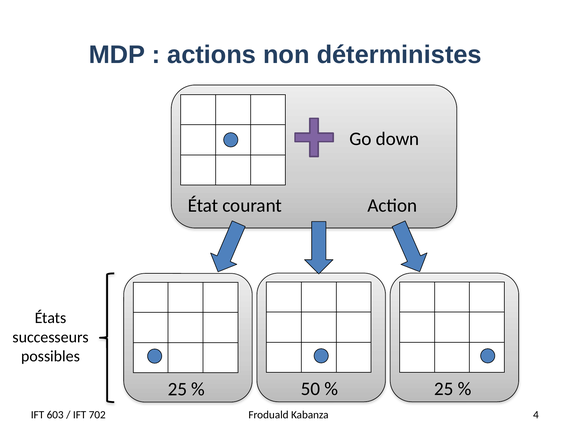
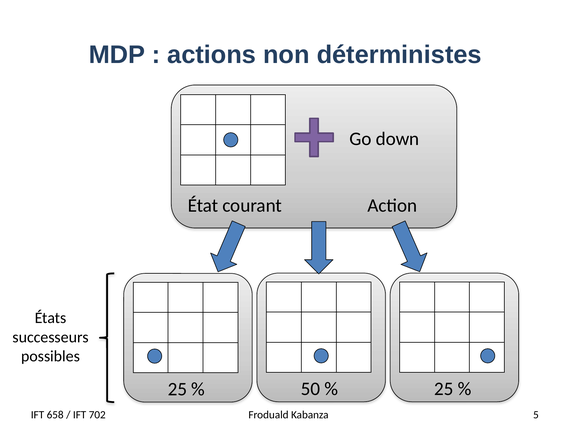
603: 603 -> 658 (55, 414)
4: 4 -> 5 (536, 414)
